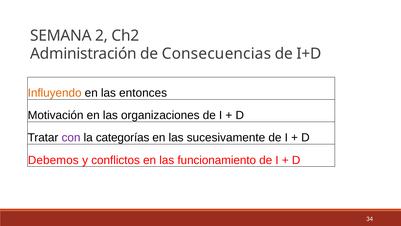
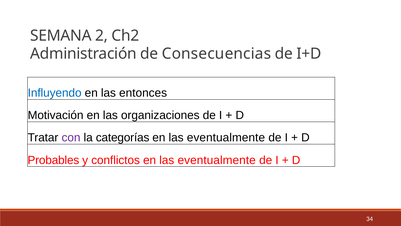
Influyendo colour: orange -> blue (55, 93)
sucesivamente: sucesivamente -> eventualmente (226, 138)
Debemos: Debemos -> Probables (53, 160)
conflictos en las funcionamiento: funcionamiento -> eventualmente (217, 160)
